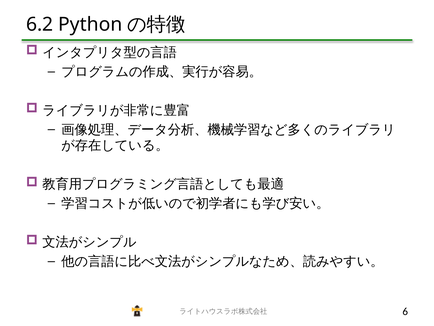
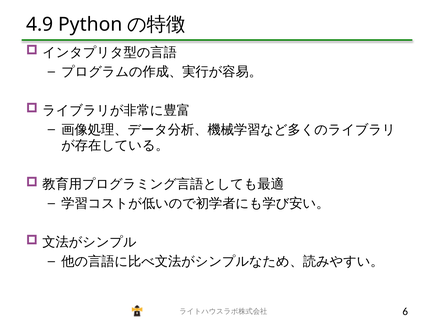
6.2: 6.2 -> 4.9 (40, 24)
